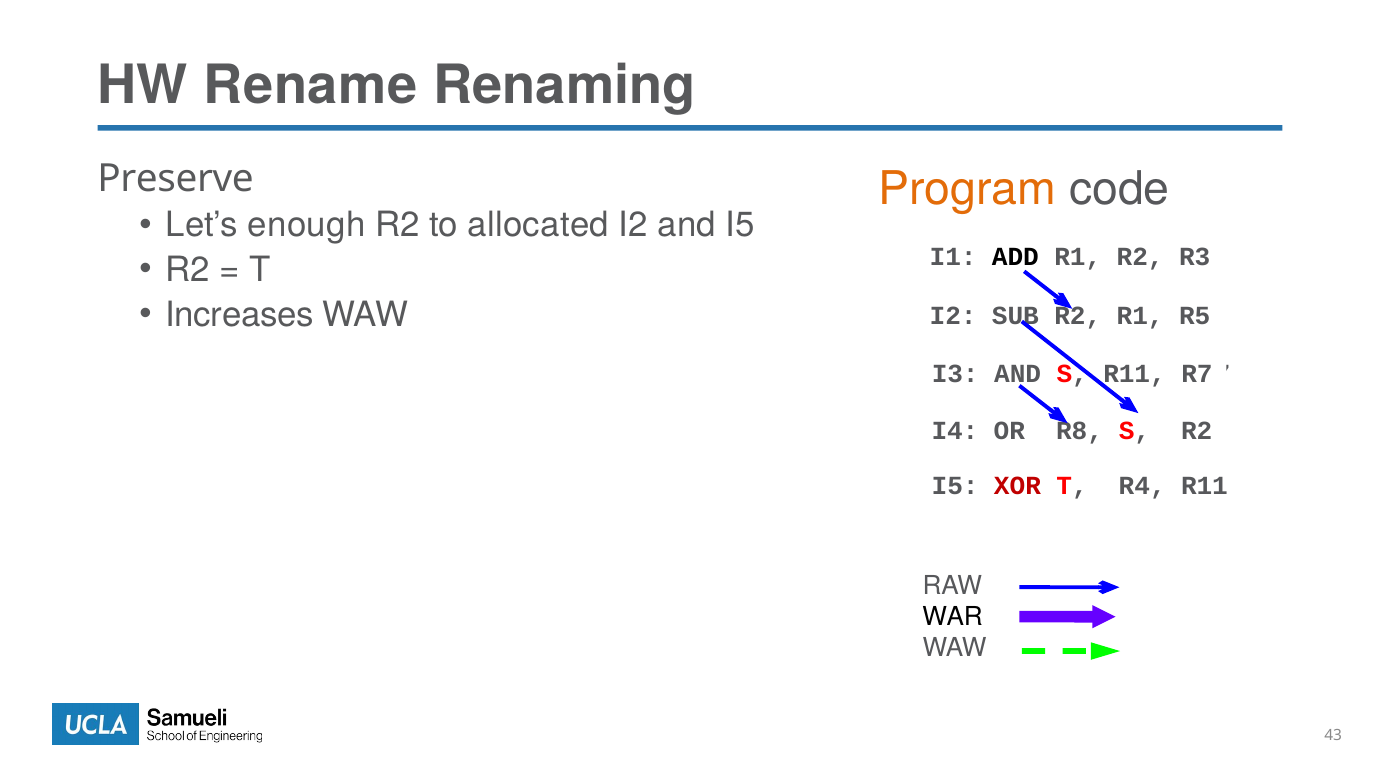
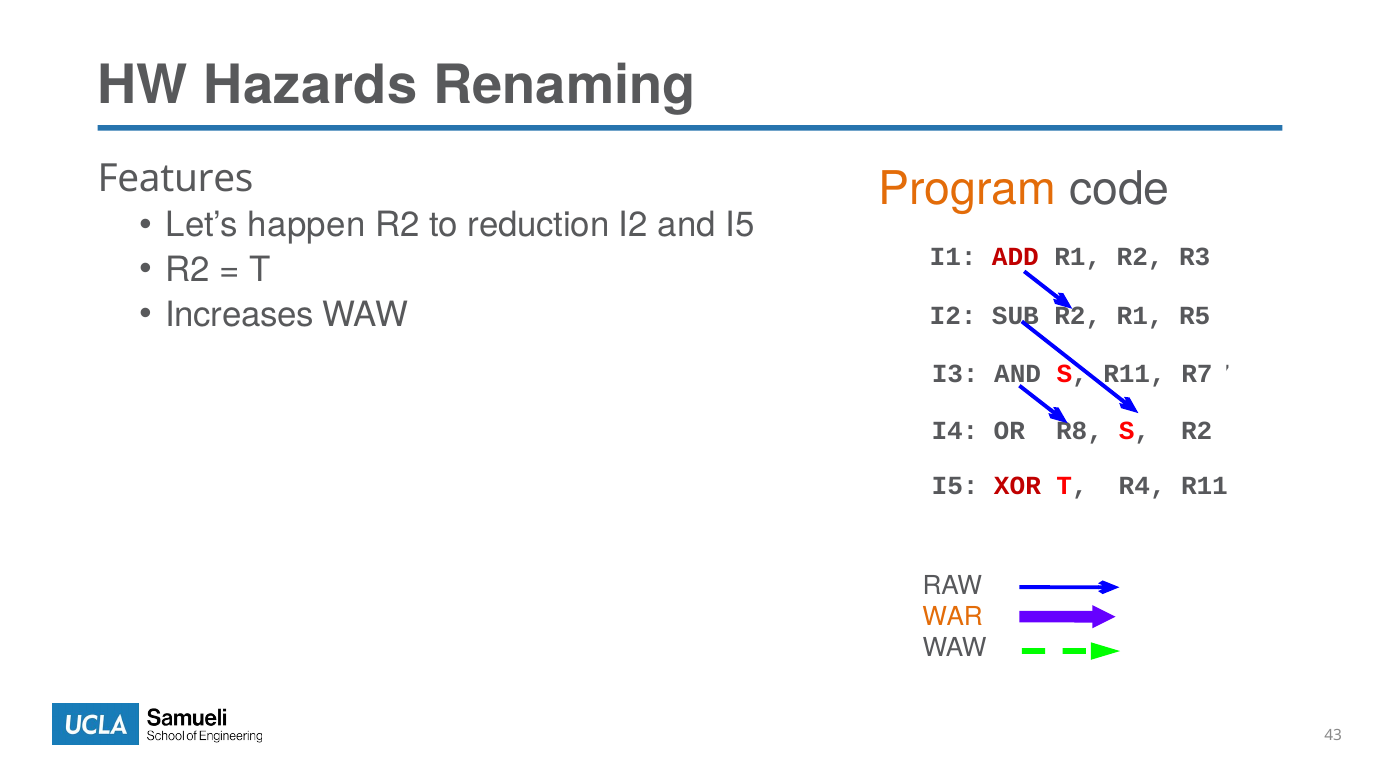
Rename: Rename -> Hazards (310, 86)
Preserve: Preserve -> Features (176, 178)
enough: enough -> happen (307, 225)
allocated: allocated -> reduction (539, 225)
ADD colour: black -> red (1015, 257)
WAR colour: black -> orange (952, 617)
